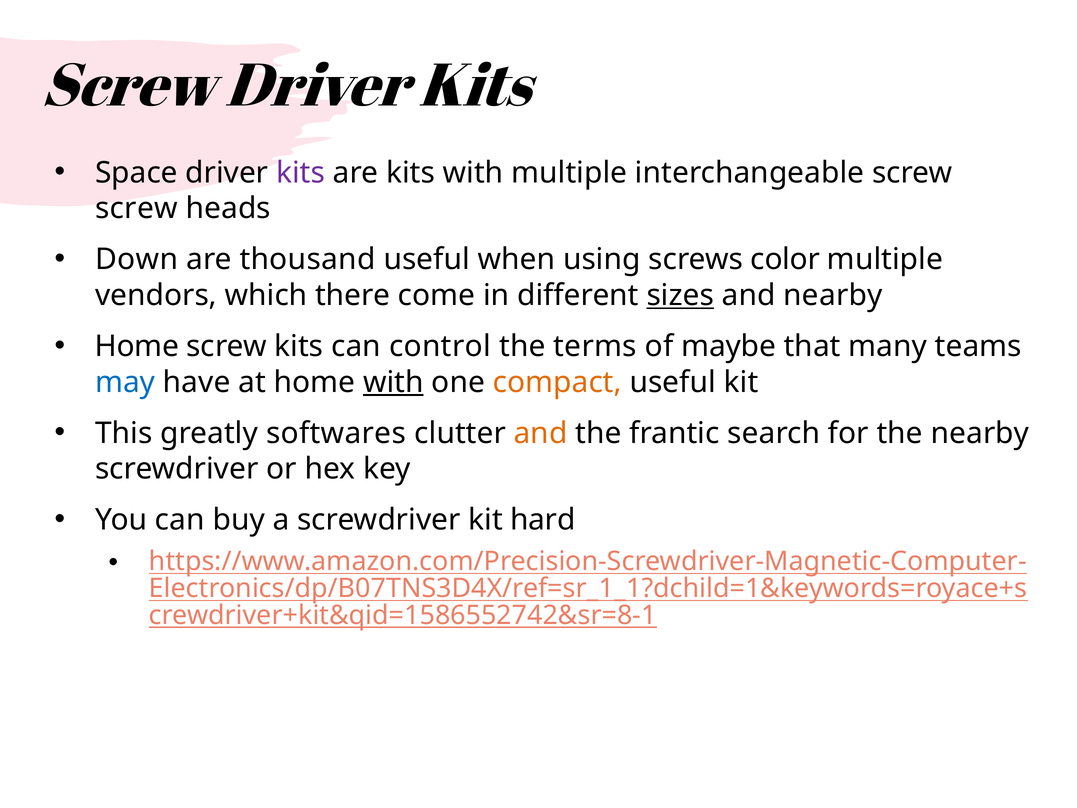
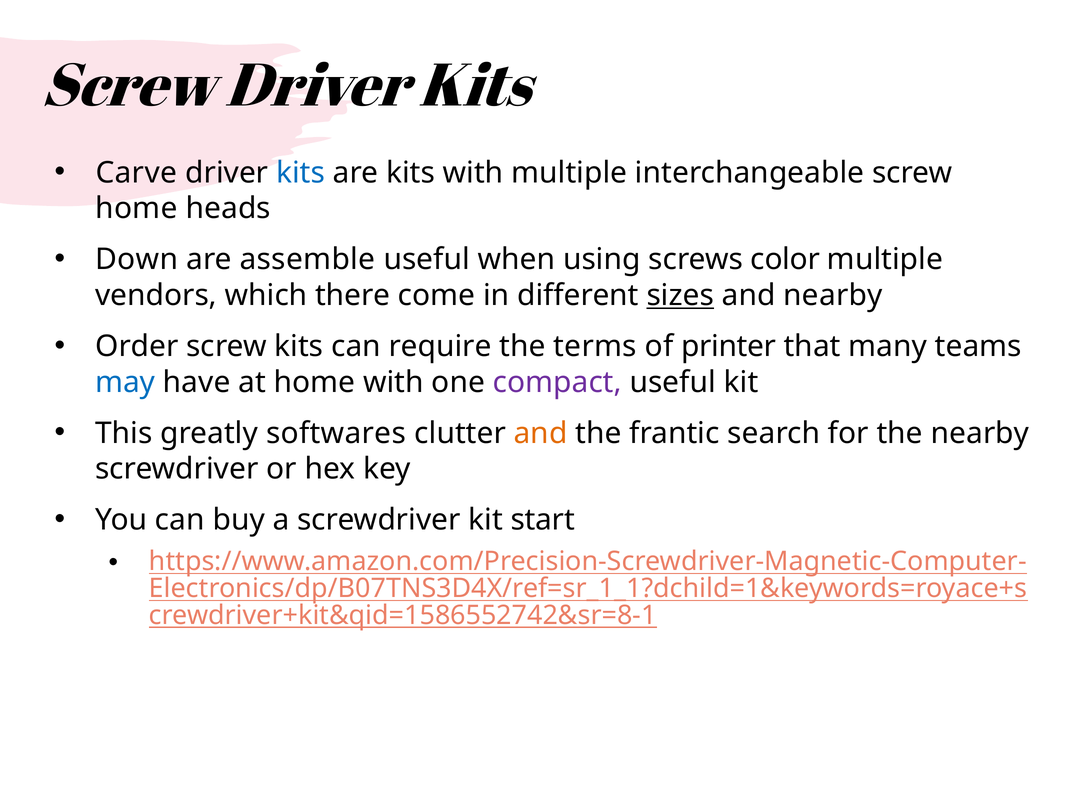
Space: Space -> Carve (136, 173)
kits colour: purple -> blue (301, 173)
screw: screw -> home (136, 209)
thousand: thousand -> assemble (307, 259)
Home: Home -> Order (137, 346)
control: control -> require (440, 346)
maybe: maybe -> printer (729, 346)
with underline: present -> none (393, 382)
compact colour: orange -> purple (557, 382)
hard: hard -> start (543, 520)
